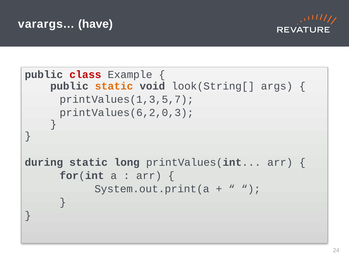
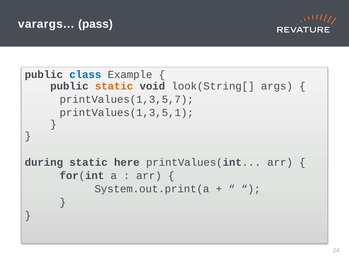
have: have -> pass (95, 24)
class colour: red -> blue (85, 75)
printValues(6,2,0,3: printValues(6,2,0,3 -> printValues(1,3,5,1 (127, 113)
long: long -> here (127, 162)
